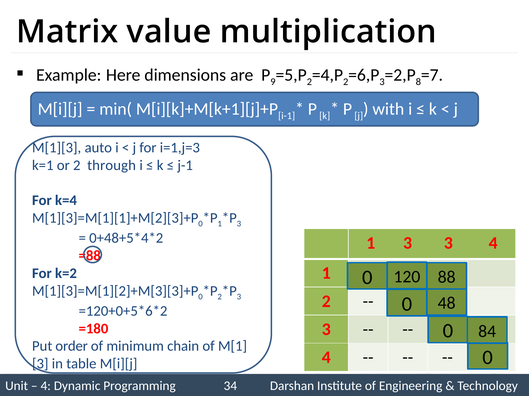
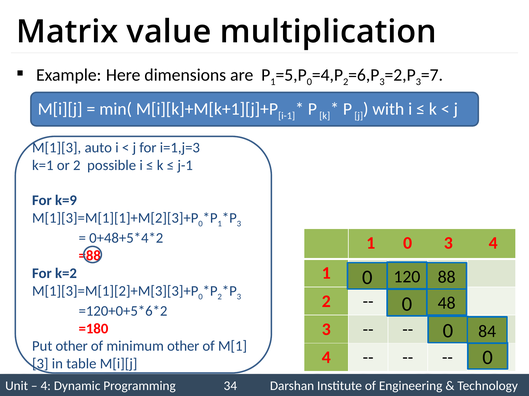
P 9: 9 -> 1 (273, 82)
2: 2 -> 0 (309, 82)
8: 8 -> 3 (418, 82)
through: through -> possible (112, 166)
k=4: k=4 -> k=9 (66, 201)
1 3: 3 -> 0 (408, 243)
Put order: order -> other (72, 347)
minimum chain: chain -> other (183, 347)
